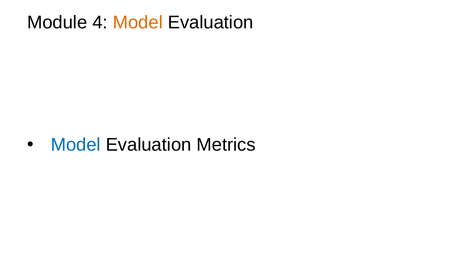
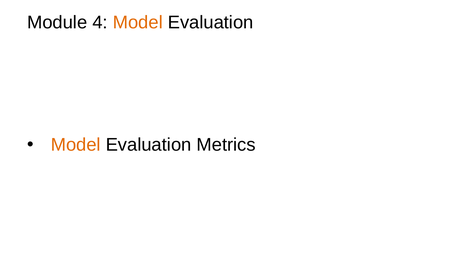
Model colour: blue -> orange (76, 145)
